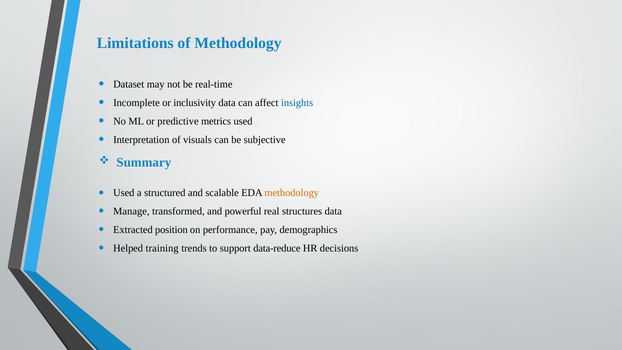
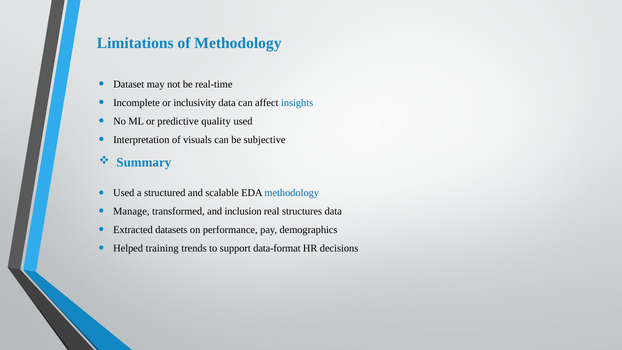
metrics: metrics -> quality (216, 121)
methodology colour: orange -> blue (292, 193)
powerful: powerful -> inclusion (243, 211)
position: position -> datasets (171, 230)
data-reduce: data-reduce -> data-format (277, 248)
